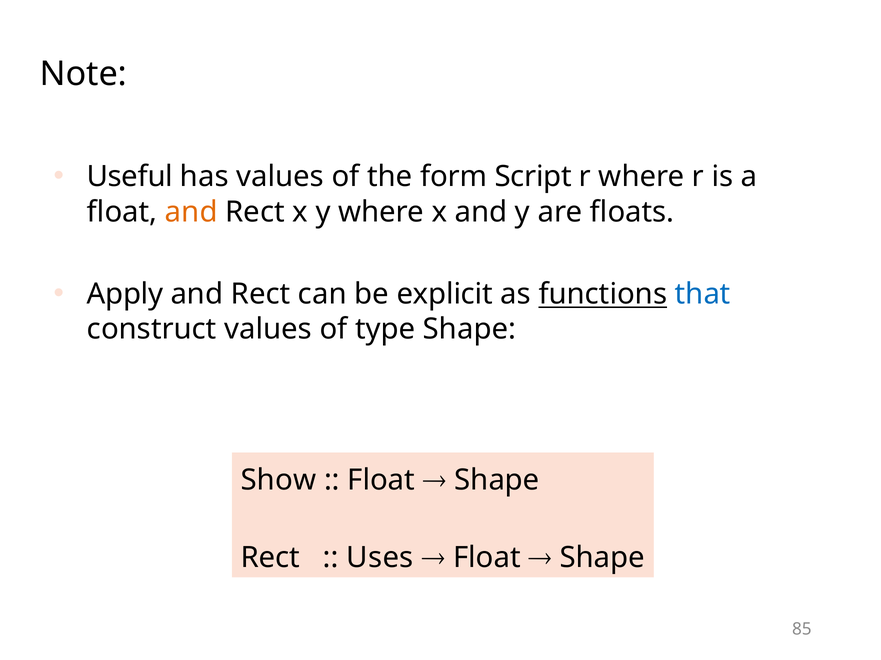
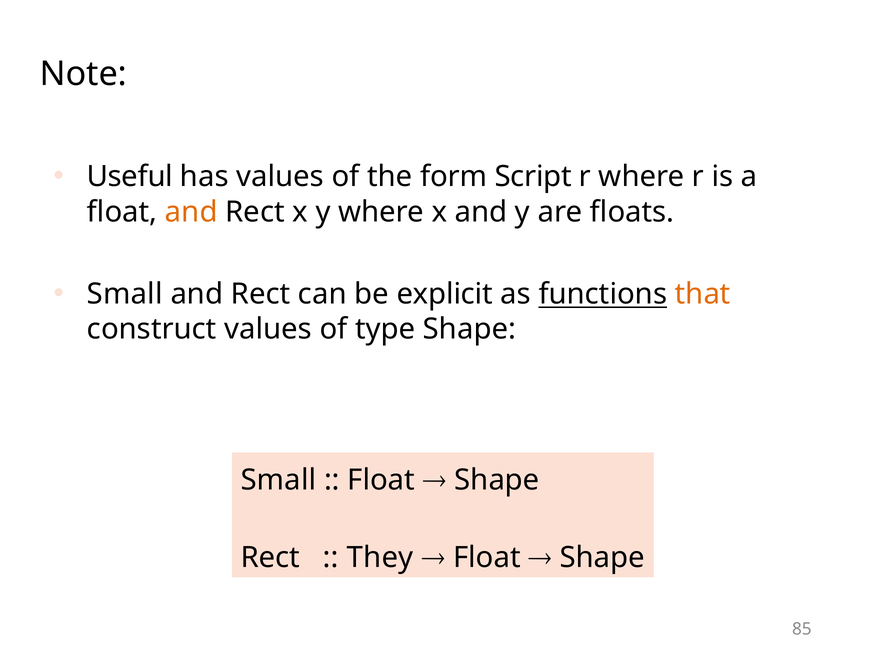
Apply: Apply -> Small (125, 294)
that colour: blue -> orange (703, 294)
Show: Show -> Small (278, 481)
Uses: Uses -> They (380, 558)
